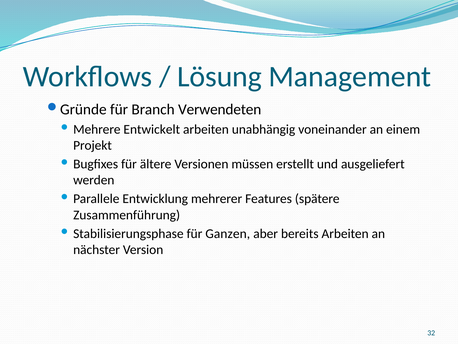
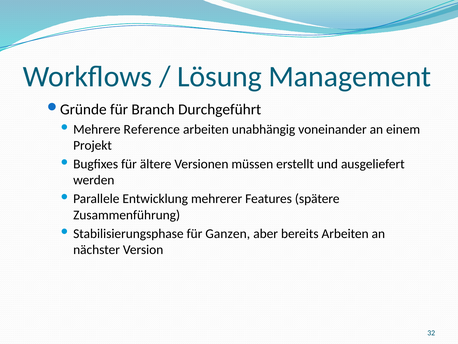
Verwendeten: Verwendeten -> Durchgeführt (220, 109)
Entwickelt: Entwickelt -> Reference (152, 129)
